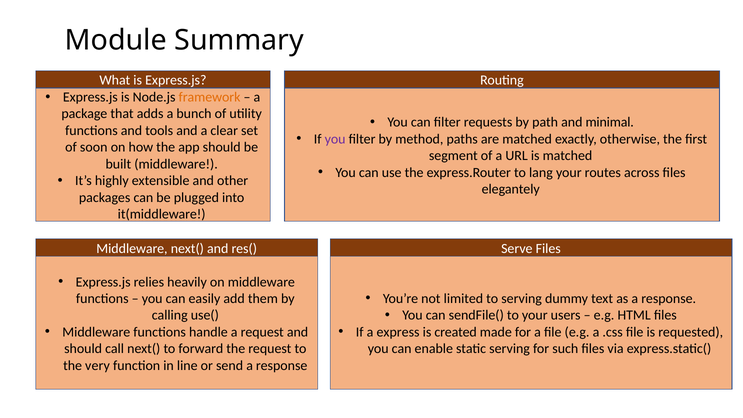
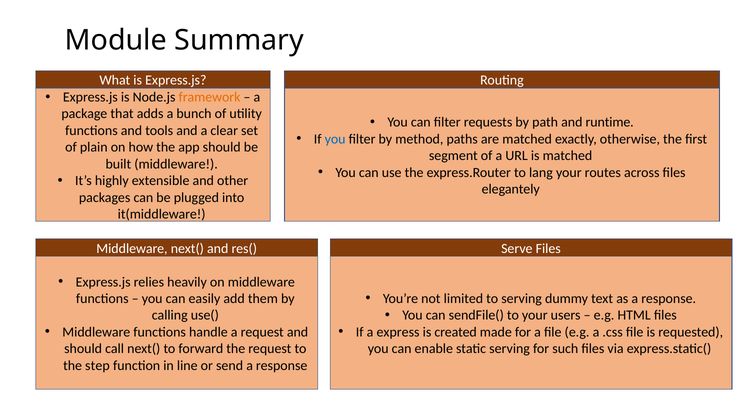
minimal: minimal -> runtime (610, 122)
you colour: purple -> blue (335, 139)
soon: soon -> plain (94, 147)
very: very -> step (97, 365)
